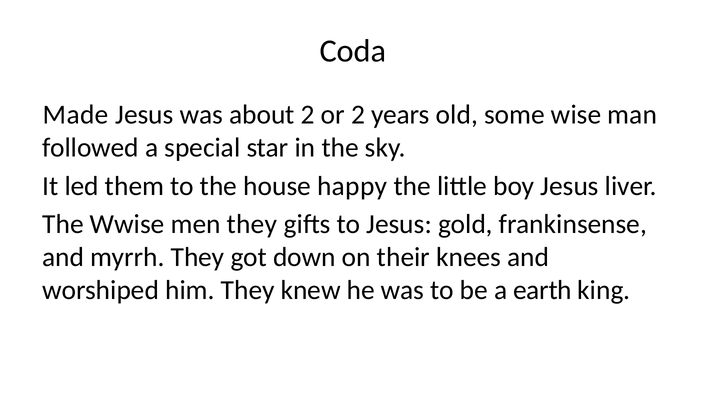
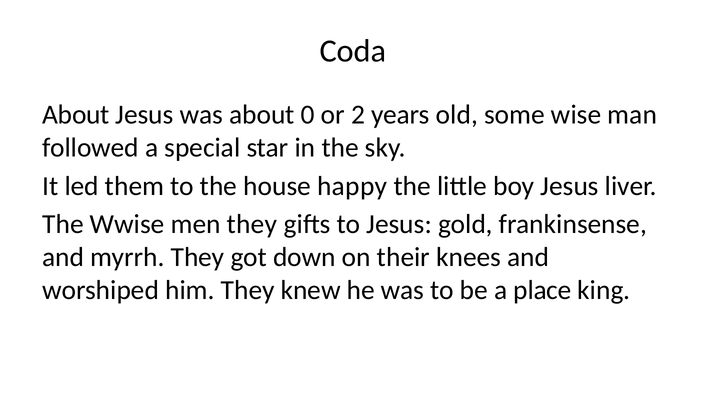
Made: Made -> About (76, 115)
about 2: 2 -> 0 (308, 115)
earth: earth -> place (542, 290)
